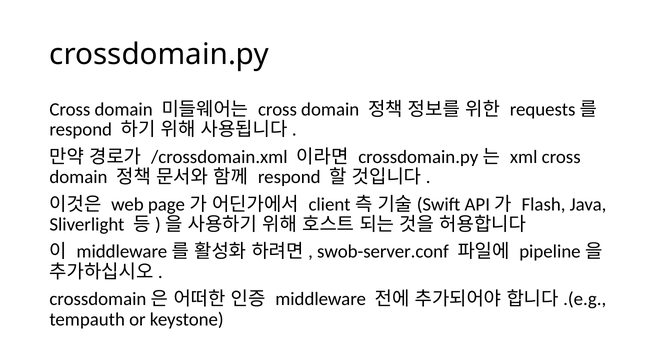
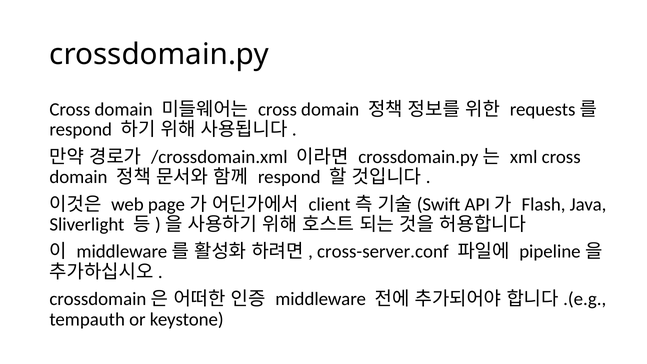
swob-server.conf: swob-server.conf -> cross-server.conf (383, 252)
